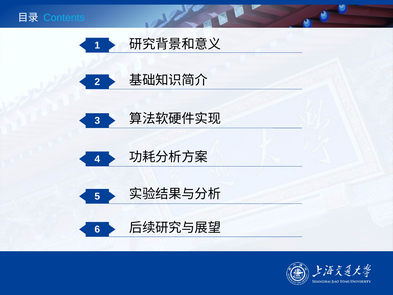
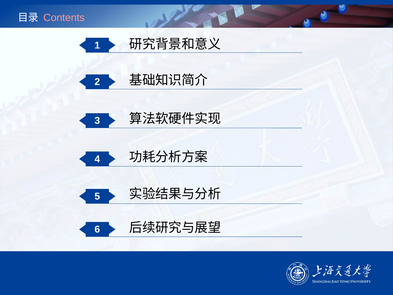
Contents colour: light blue -> pink (64, 18)
